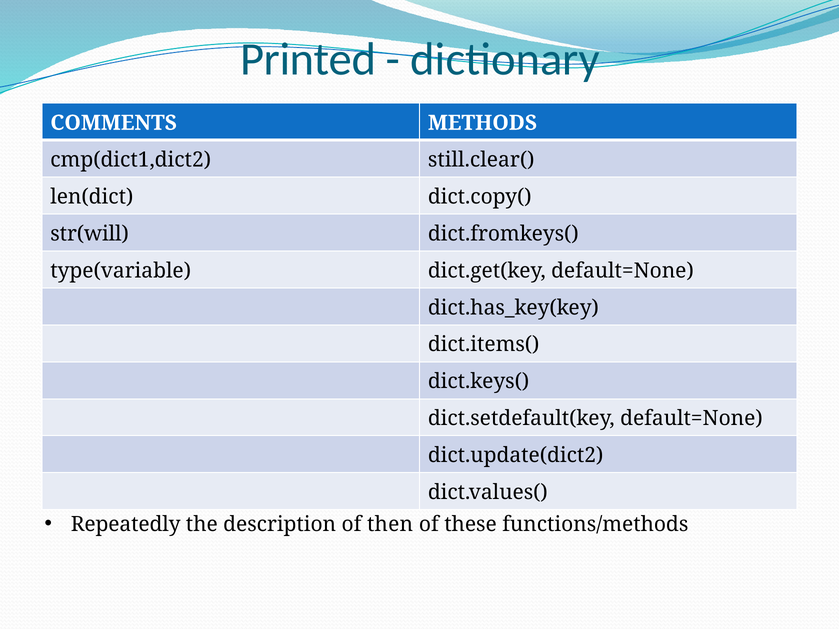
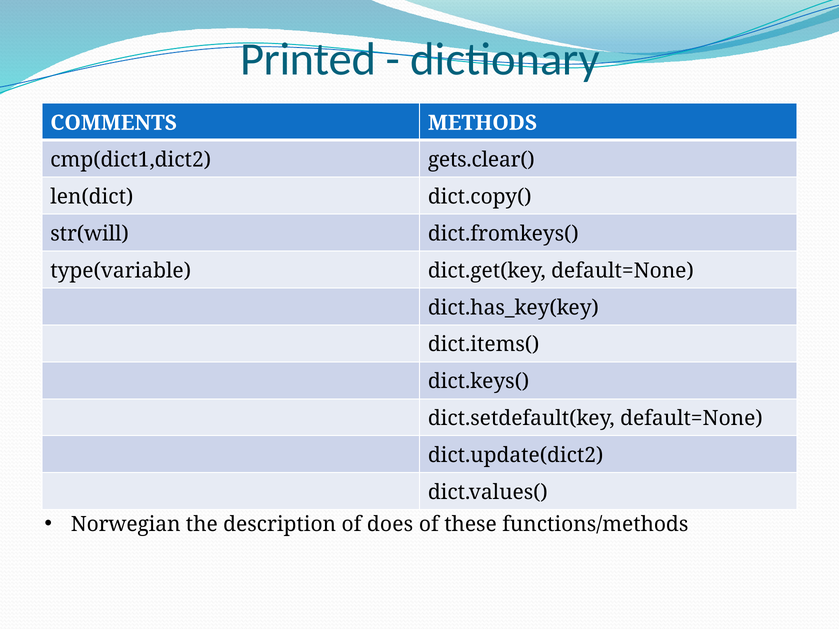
still.clear(: still.clear( -> gets.clear( (481, 160)
Repeatedly: Repeatedly -> Norwegian (126, 524)
then: then -> does (390, 524)
